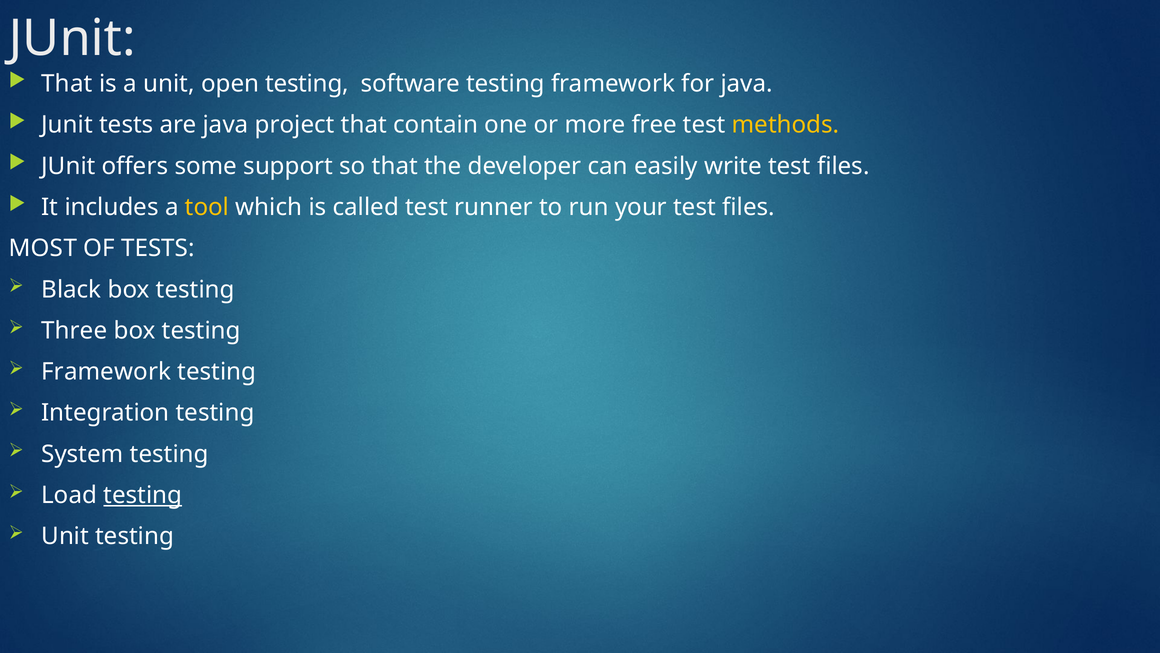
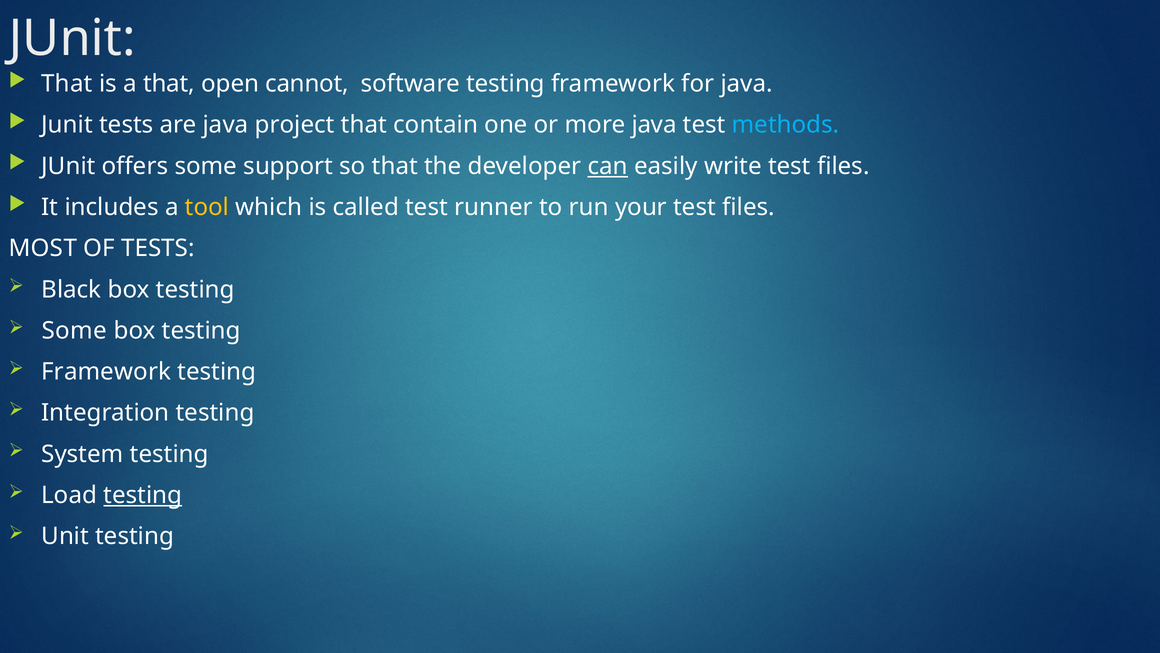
a unit: unit -> that (169, 84)
open testing: testing -> cannot (307, 84)
more free: free -> java (654, 125)
methods colour: yellow -> light blue (786, 125)
can underline: none -> present (608, 166)
Three: Three -> Some (74, 330)
